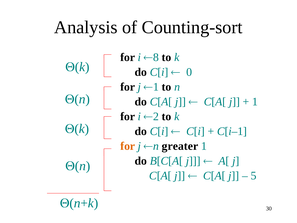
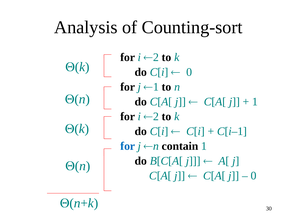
8: 8 -> 2 (156, 57)
for colour: orange -> blue (128, 146)
greater: greater -> contain (180, 146)
5: 5 -> 0 (254, 175)
